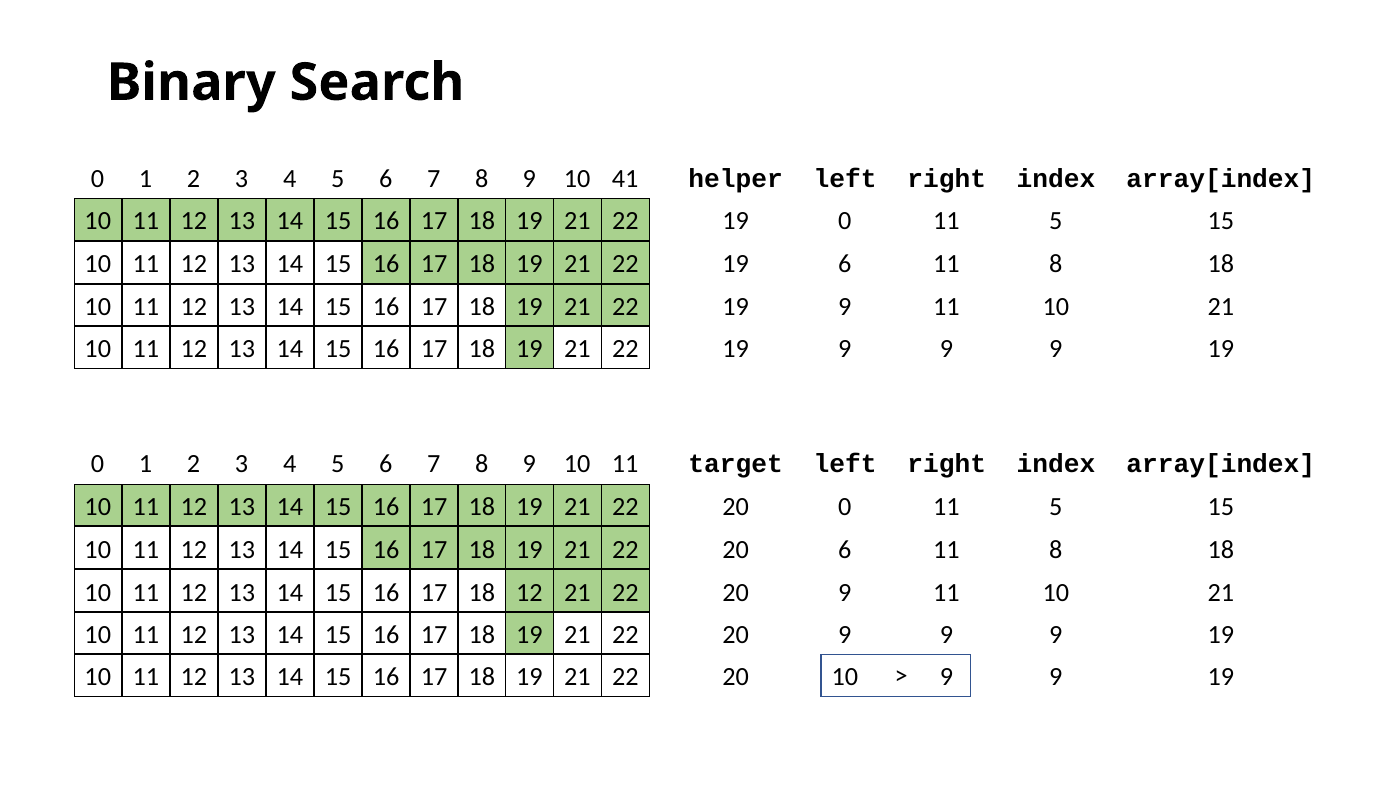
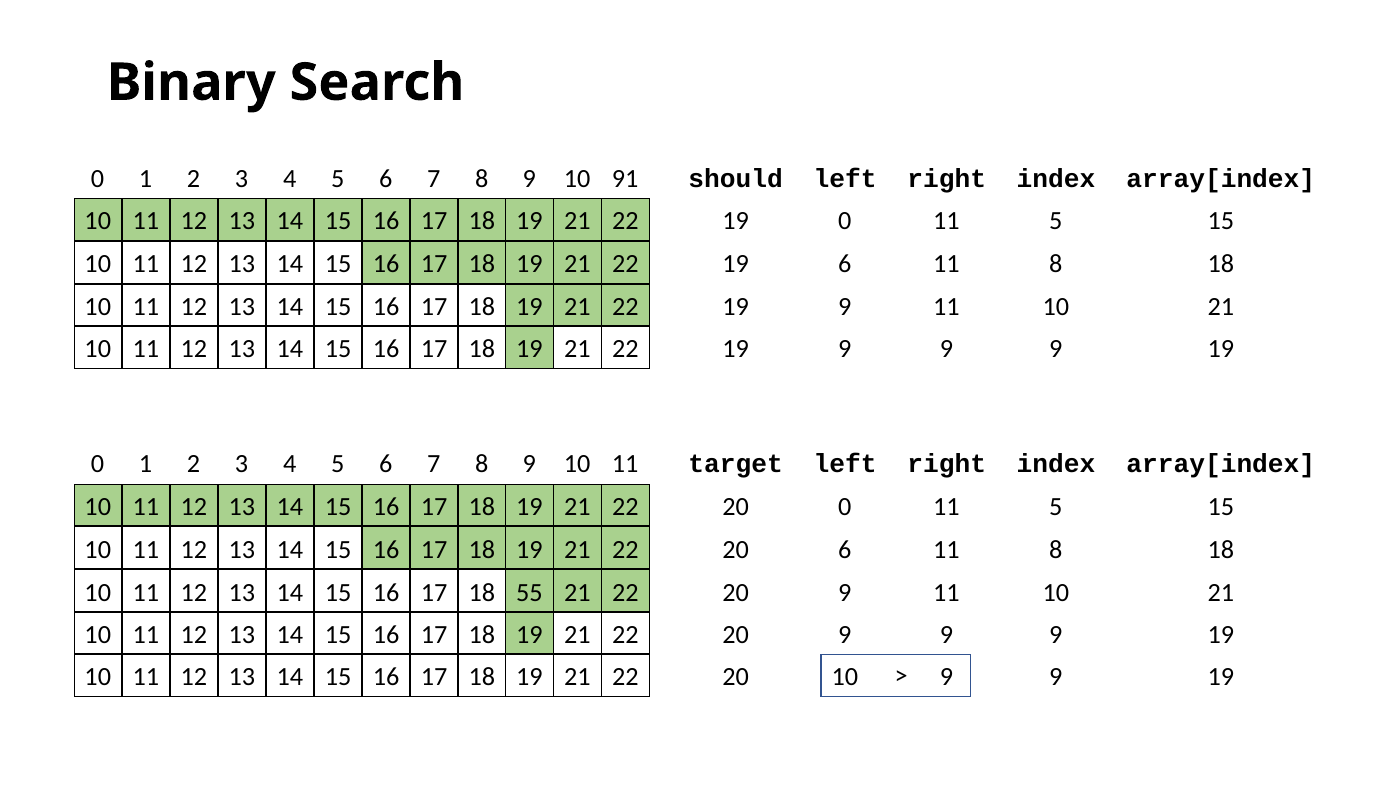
41: 41 -> 91 (625, 179)
helper: helper -> should (736, 179)
18 12: 12 -> 55 (529, 593)
